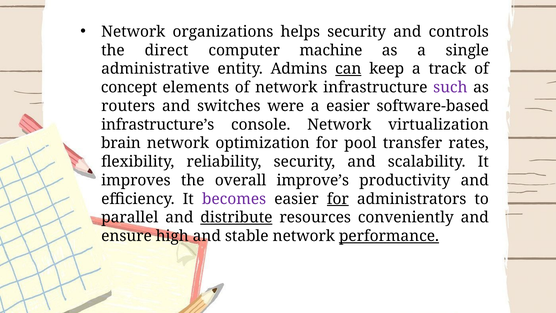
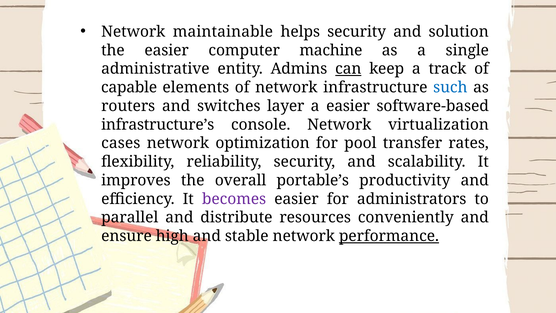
organizations: organizations -> maintainable (223, 32)
controls: controls -> solution (459, 32)
the direct: direct -> easier (167, 50)
concept: concept -> capable (129, 87)
such colour: purple -> blue (450, 87)
were: were -> layer (286, 106)
brain: brain -> cases (121, 143)
improve’s: improve’s -> portable’s (313, 180)
for underline: present -> none (338, 199)
distribute underline: present -> none (236, 217)
